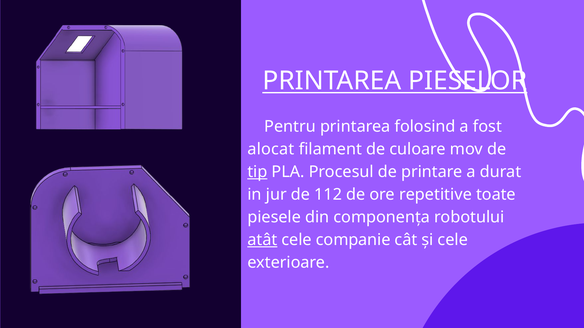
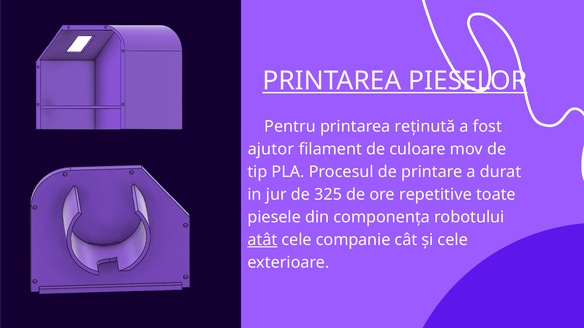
folosind: folosind -> reținută (425, 127)
alocat: alocat -> ajutor (271, 149)
tip underline: present -> none (257, 172)
112: 112 -> 325 (328, 195)
